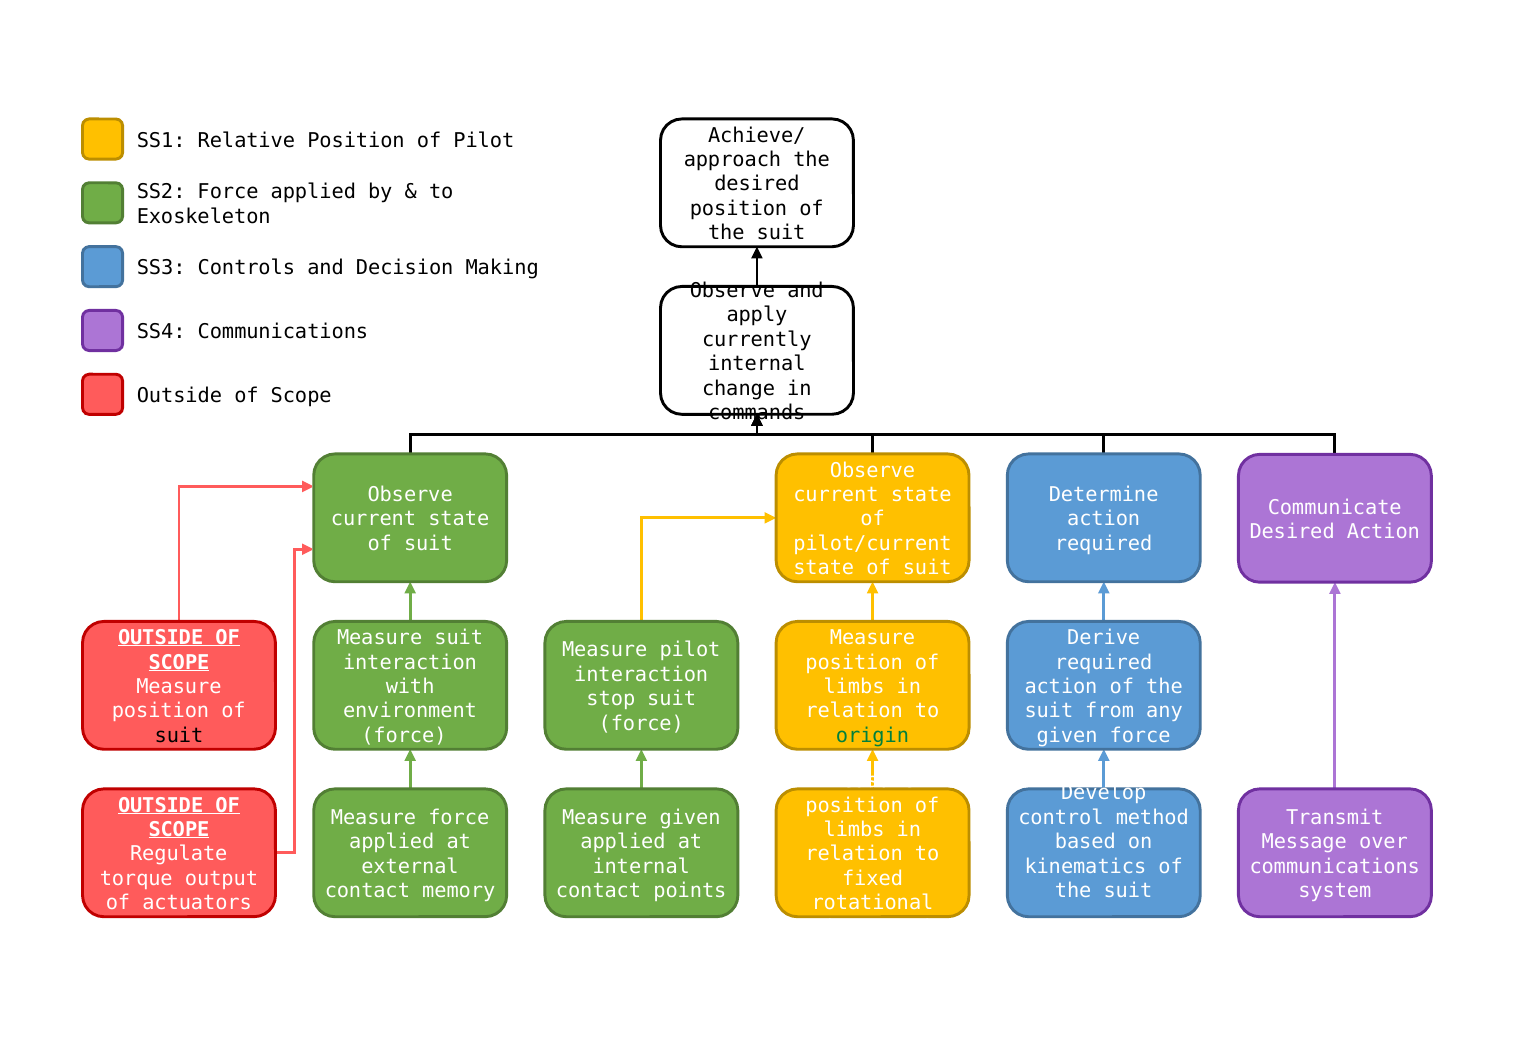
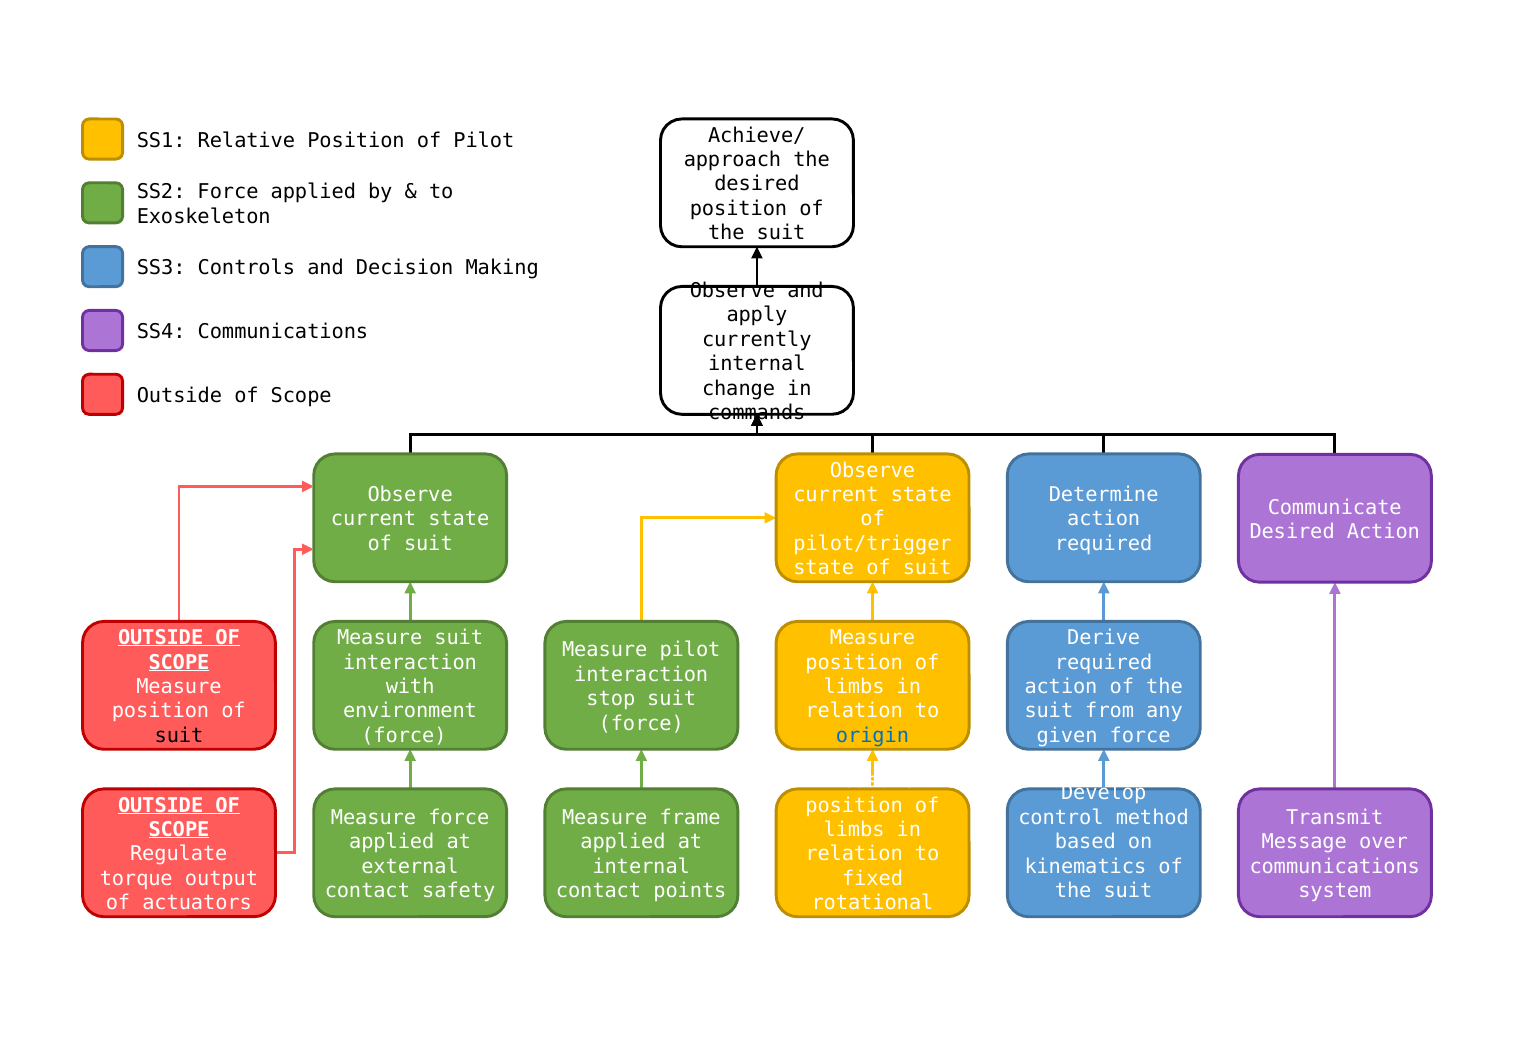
pilot/current: pilot/current -> pilot/trigger (873, 544)
origin colour: green -> blue (873, 736)
Measure given: given -> frame (690, 818)
memory: memory -> safety (459, 891)
